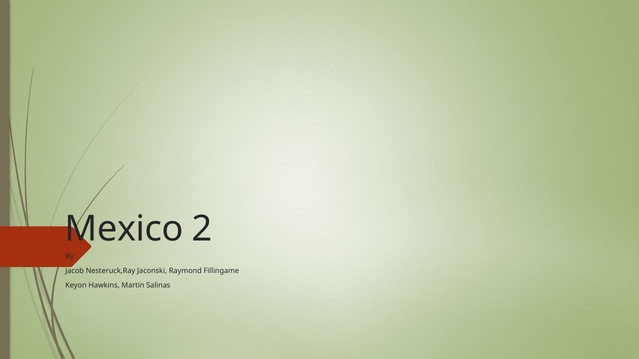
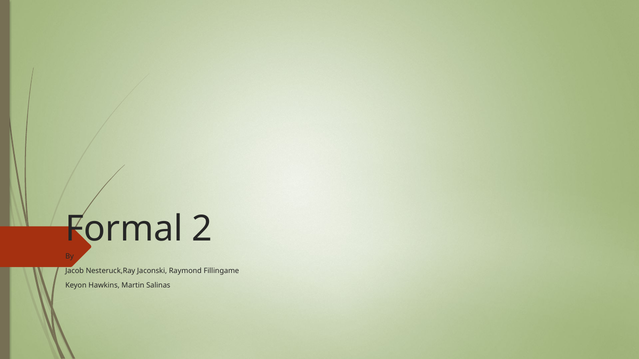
Mexico: Mexico -> Formal (124, 229)
